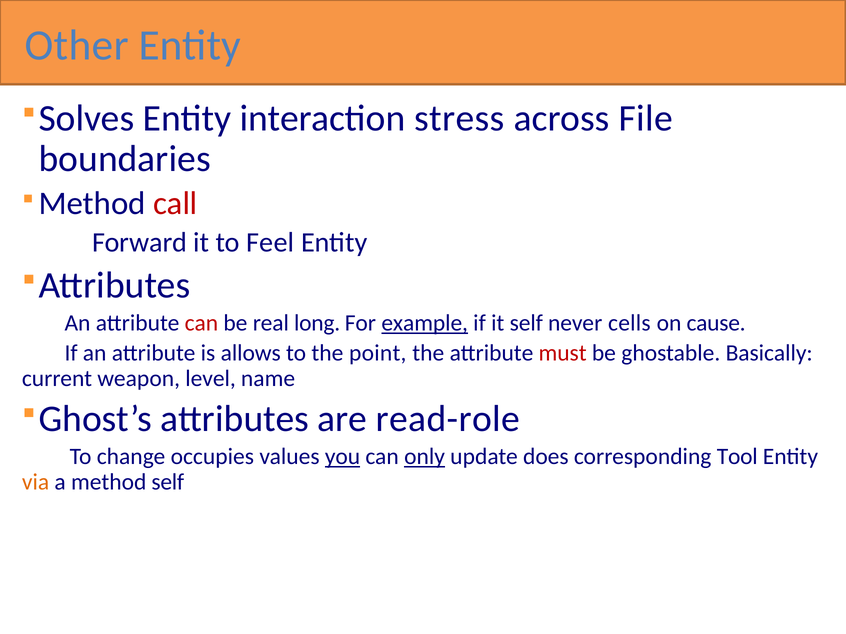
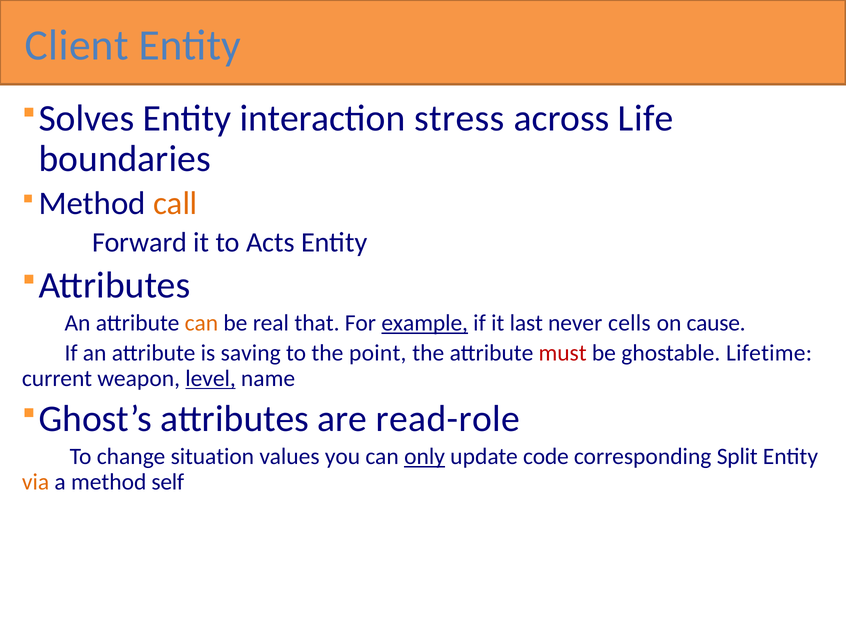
Other: Other -> Client (77, 45)
File: File -> Life (646, 118)
call colour: red -> orange (175, 204)
Feel: Feel -> Acts (270, 242)
can colour: red -> orange (201, 323)
long: long -> that (317, 323)
it self: self -> last (526, 323)
allows: allows -> saving (251, 353)
Basically: Basically -> Lifetime (769, 353)
level underline: none -> present (211, 379)
occupies: occupies -> situation (212, 457)
you underline: present -> none (343, 457)
does: does -> code (546, 457)
Tool: Tool -> Split (737, 457)
